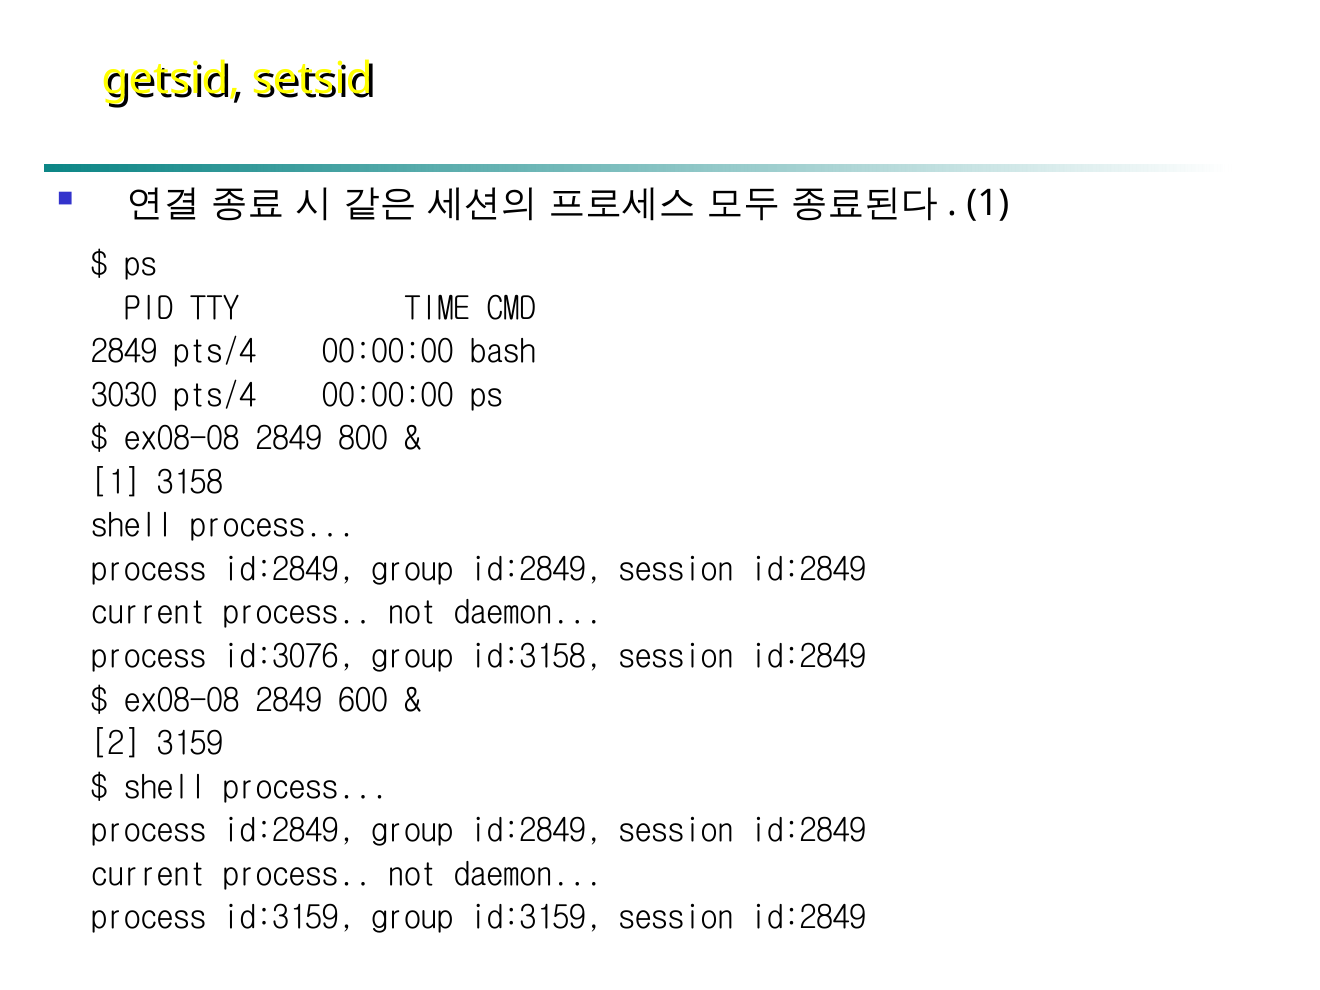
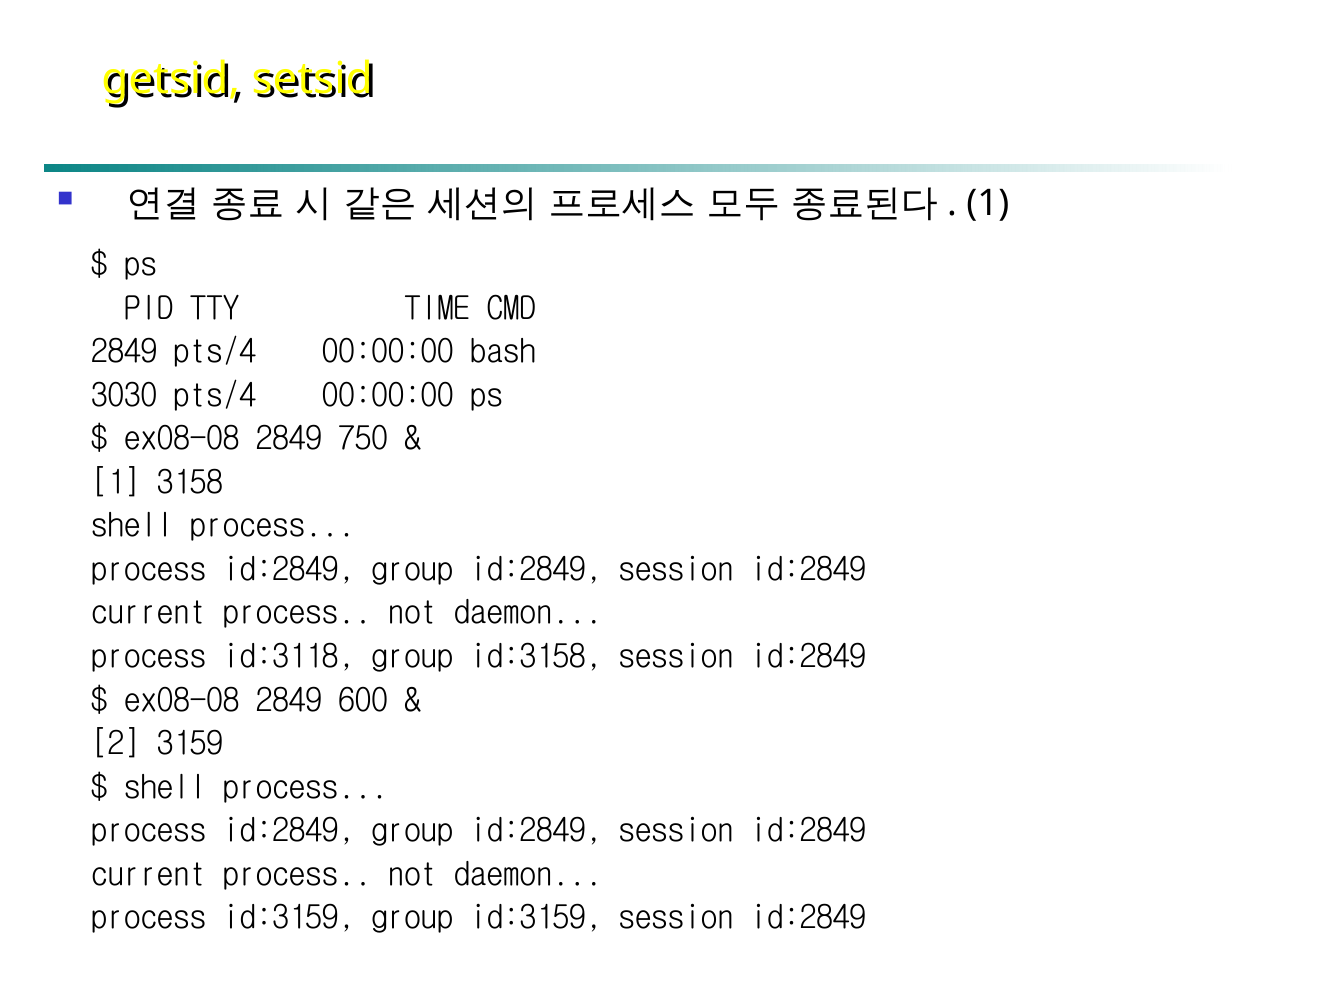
800: 800 -> 750 (363, 439)
id:3076: id:3076 -> id:3118 (289, 657)
